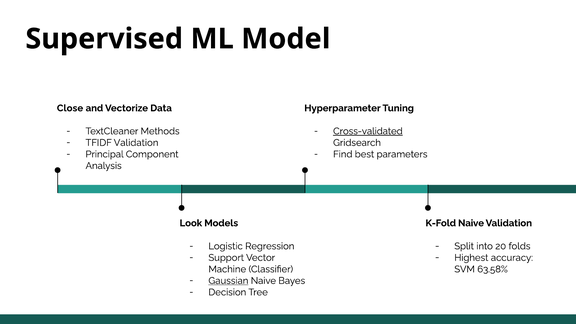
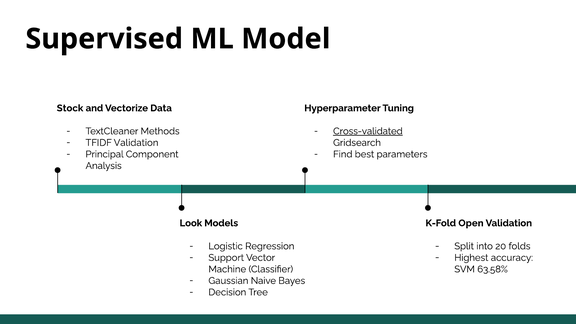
Close: Close -> Stock (70, 108)
K-Fold Naive: Naive -> Open (471, 223)
Gaussian underline: present -> none (228, 281)
